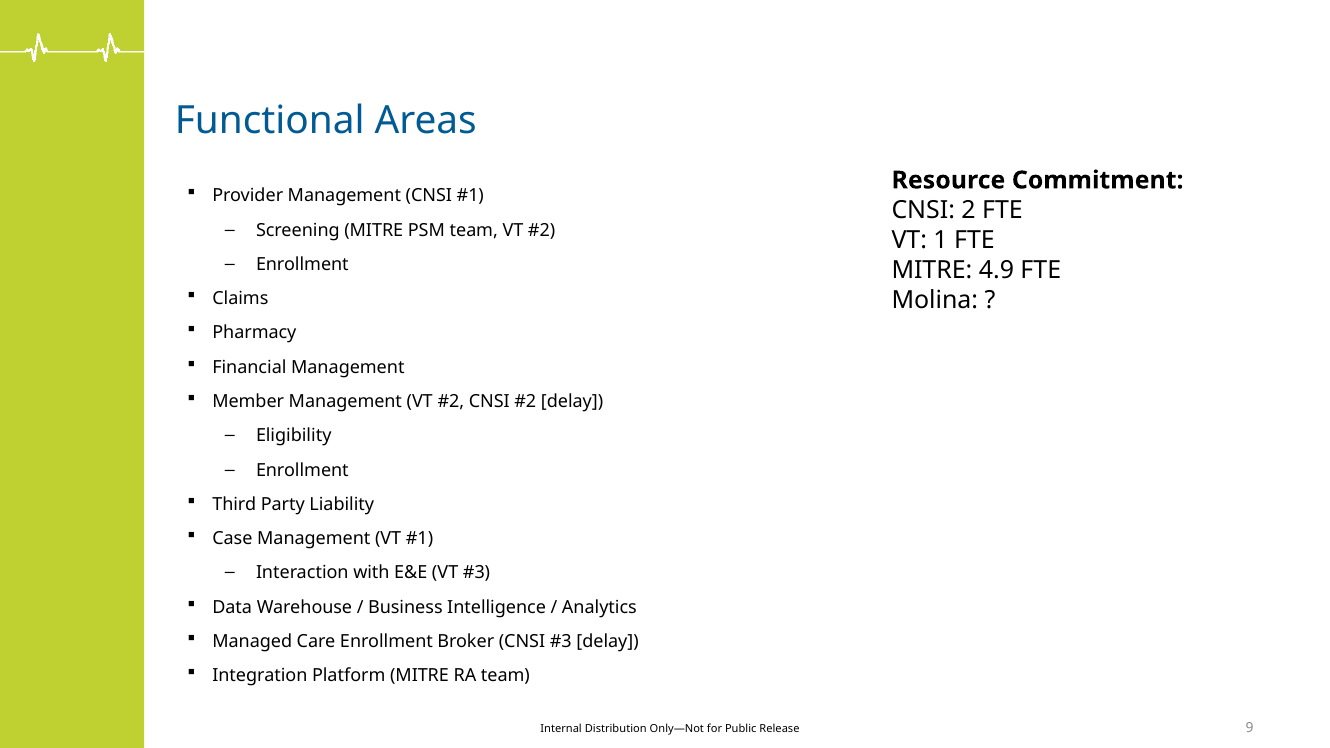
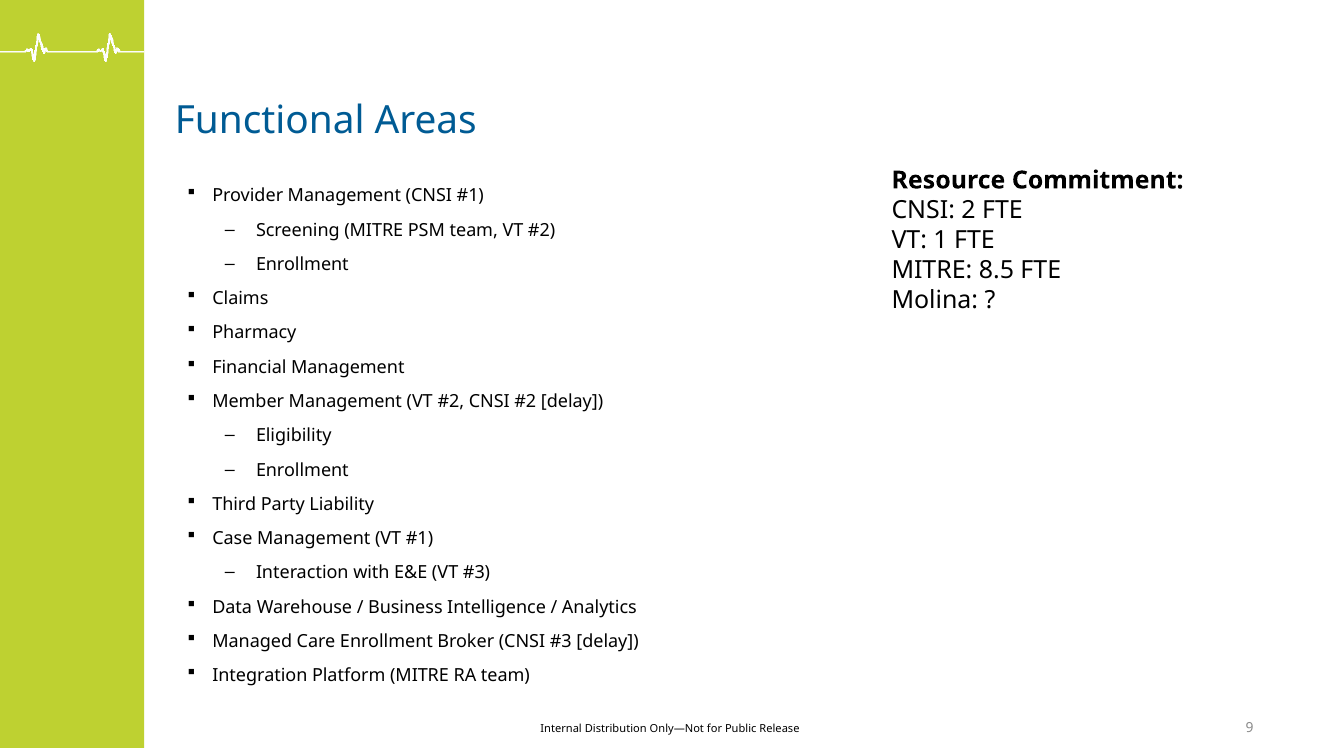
4.9: 4.9 -> 8.5 (997, 270)
